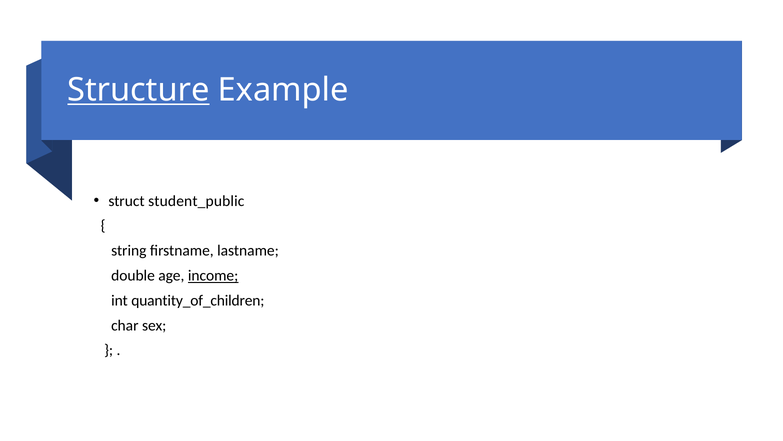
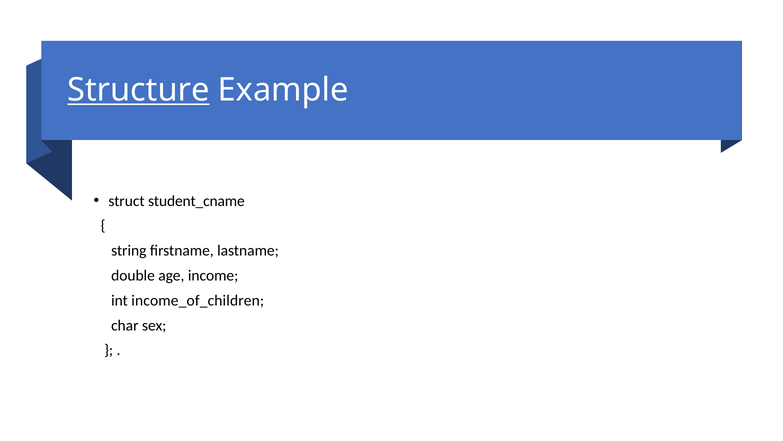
student_public: student_public -> student_cname (196, 201)
income underline: present -> none (213, 275)
quantity_of_children: quantity_of_children -> income_of_children (198, 300)
